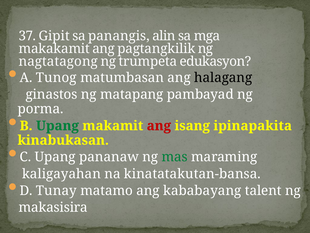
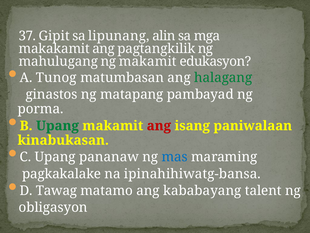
panangis: panangis -> lipunang (119, 36)
nagtatagong: nagtatagong -> mahulugang (58, 61)
ng trumpeta: trumpeta -> makamit (148, 61)
halagang colour: black -> green (223, 78)
ipinapakita: ipinapakita -> paniwalaan (253, 126)
mas colour: green -> blue (175, 157)
kaligayahan: kaligayahan -> pagkakalake (62, 173)
kinatatakutan-bansa: kinatatakutan-bansa -> ipinahihiwatg-bansa (192, 173)
Tunay: Tunay -> Tawag (56, 190)
makasisira: makasisira -> obligasyon (53, 207)
